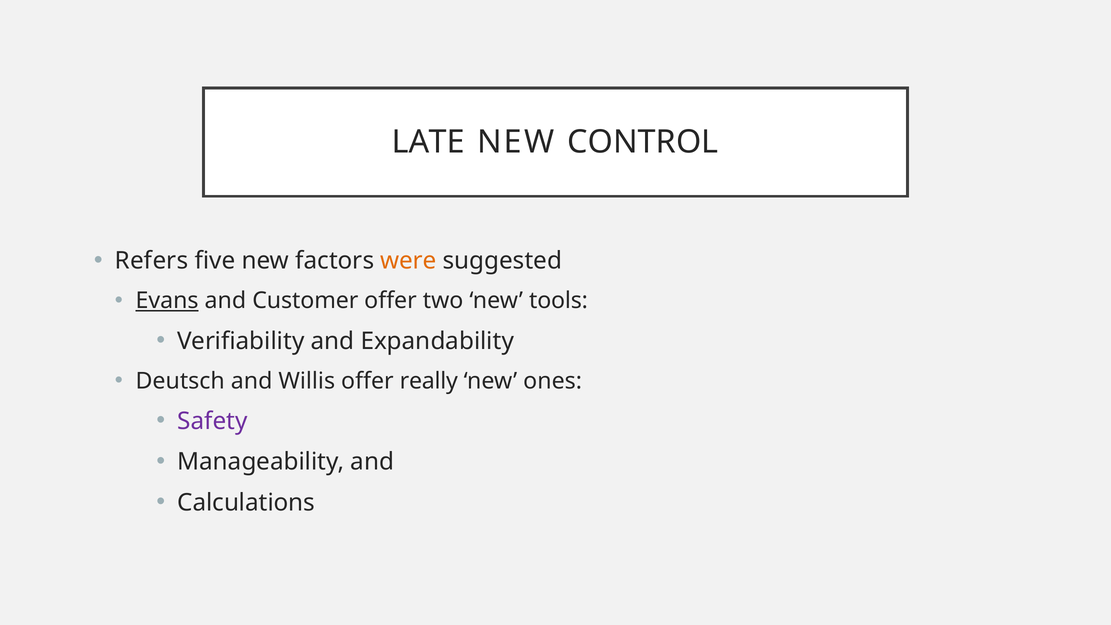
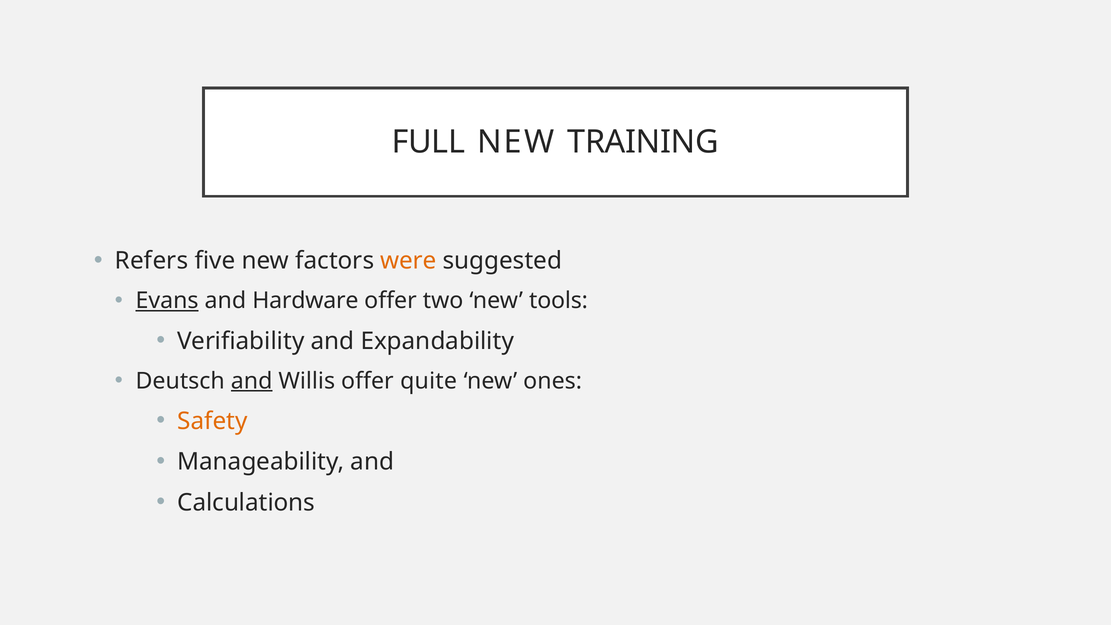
LATE: LATE -> FULL (428, 142)
CONTROL: CONTROL -> TRAINING (643, 142)
Customer: Customer -> Hardware (305, 301)
and underline: none -> present (252, 381)
really: really -> quite (429, 381)
Safety colour: purple -> orange (212, 421)
